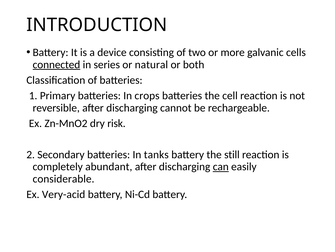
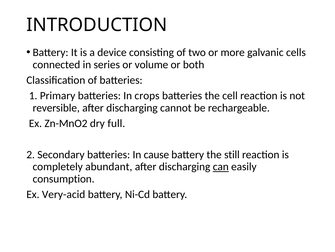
connected underline: present -> none (56, 64)
natural: natural -> volume (151, 64)
risk: risk -> full (116, 123)
tanks: tanks -> cause (156, 154)
considerable: considerable -> consumption (64, 178)
